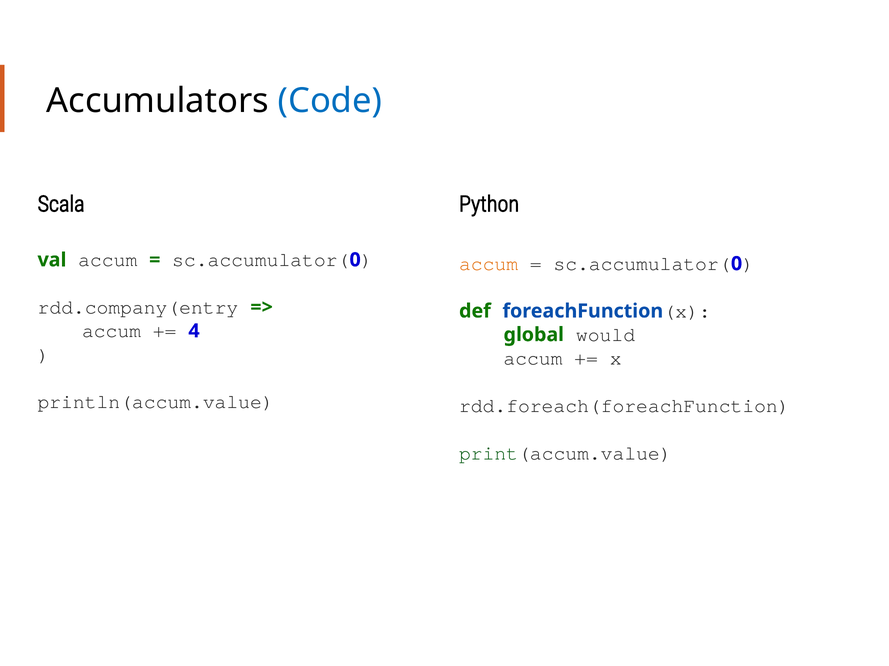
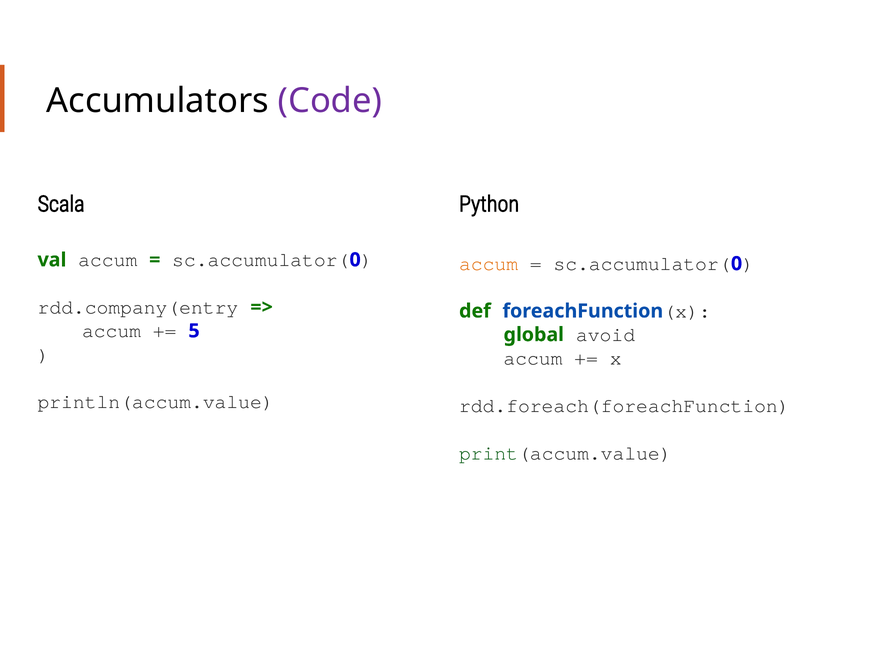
Code colour: blue -> purple (330, 101)
4: 4 -> 5 (194, 331)
would: would -> avoid (606, 335)
